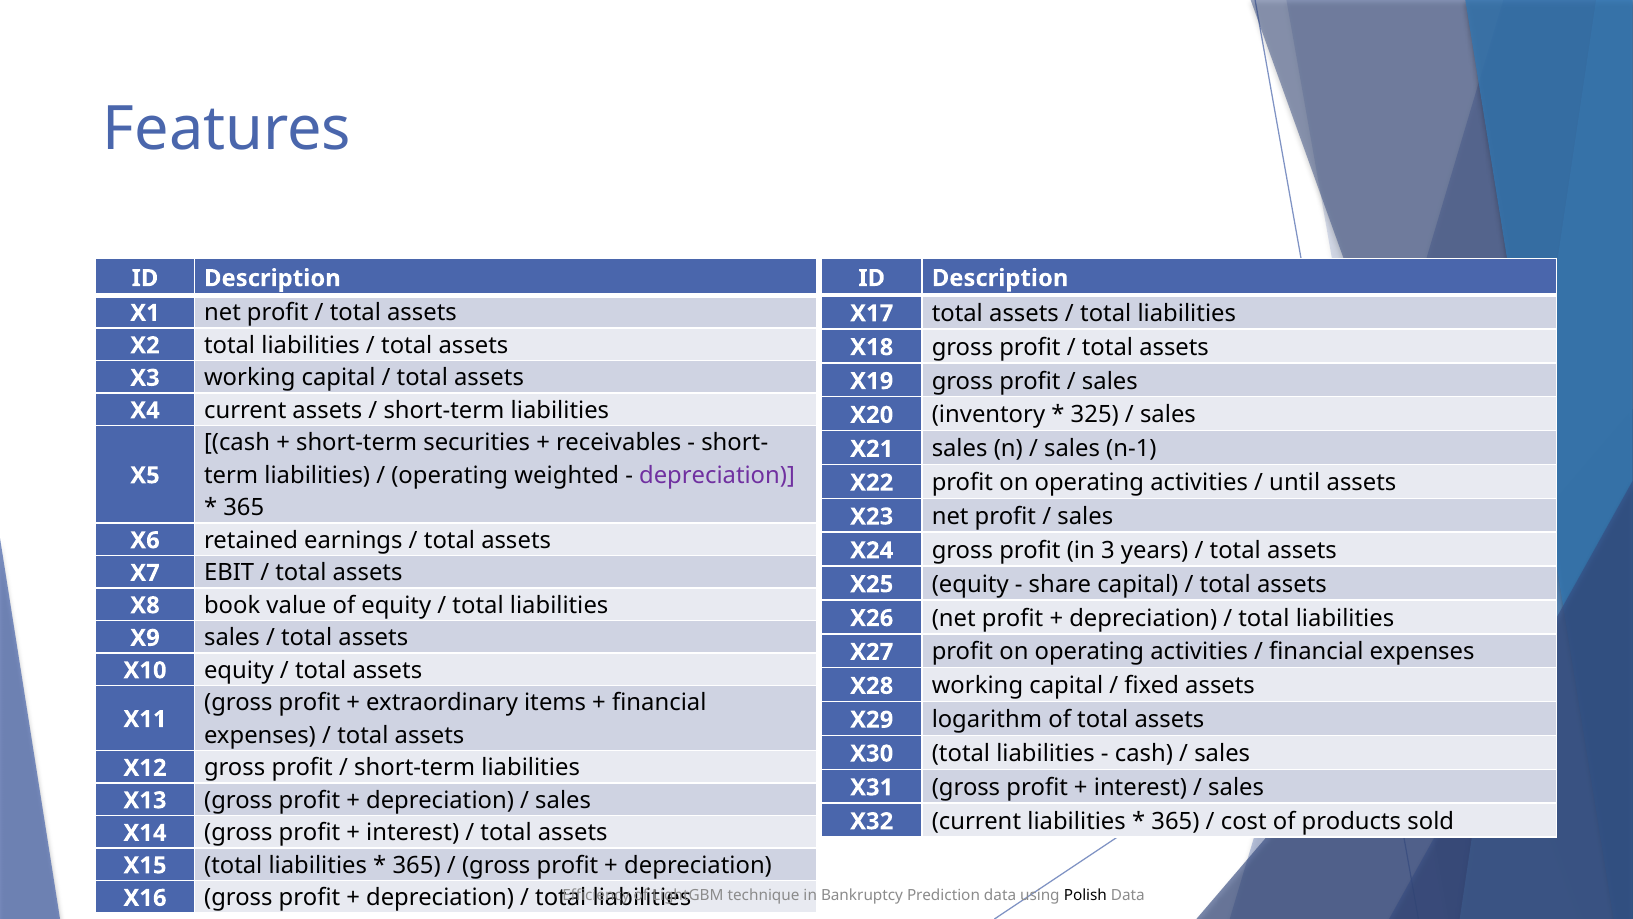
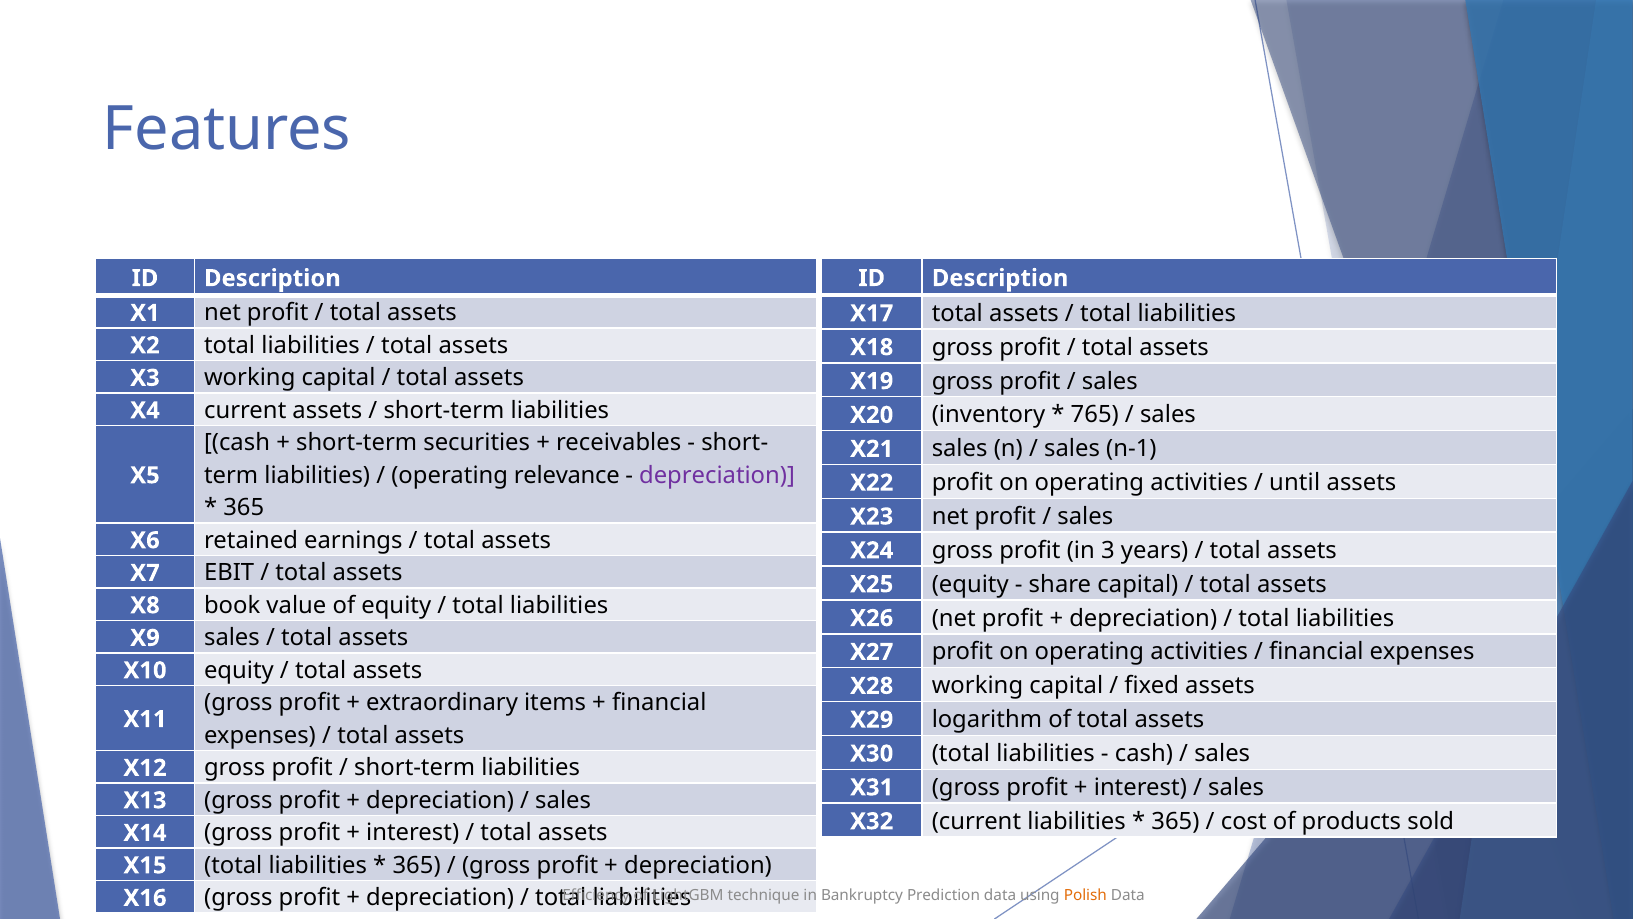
325: 325 -> 765 (1095, 415)
weighted: weighted -> relevance (567, 475)
Polish colour: black -> orange (1085, 895)
